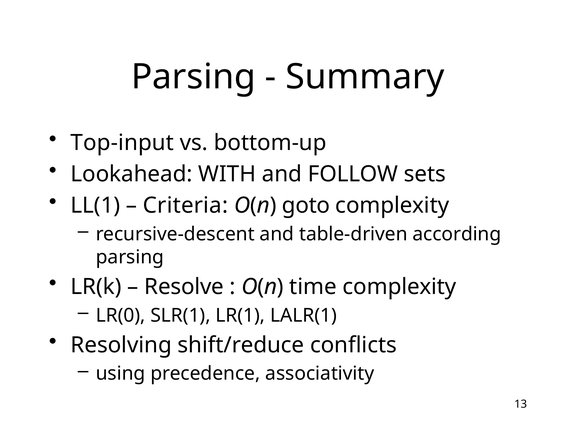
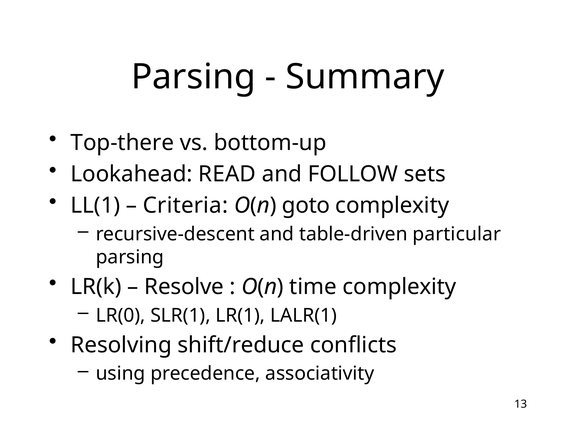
Top-input: Top-input -> Top-there (122, 143)
WITH: WITH -> READ (227, 174)
according: according -> particular (457, 234)
